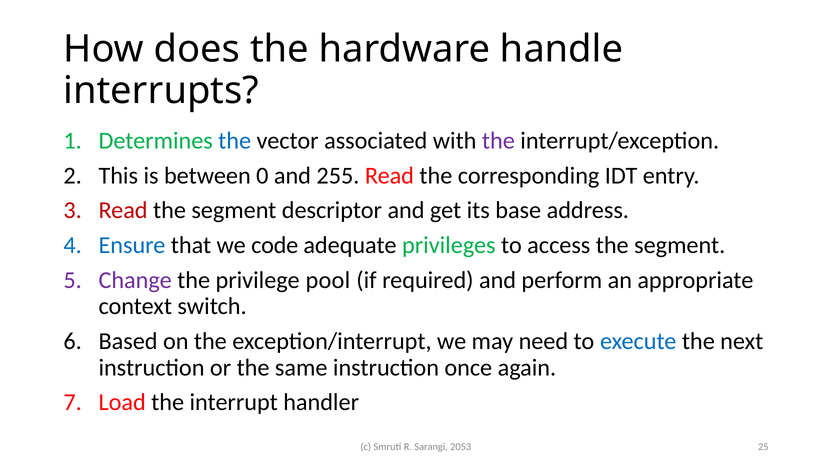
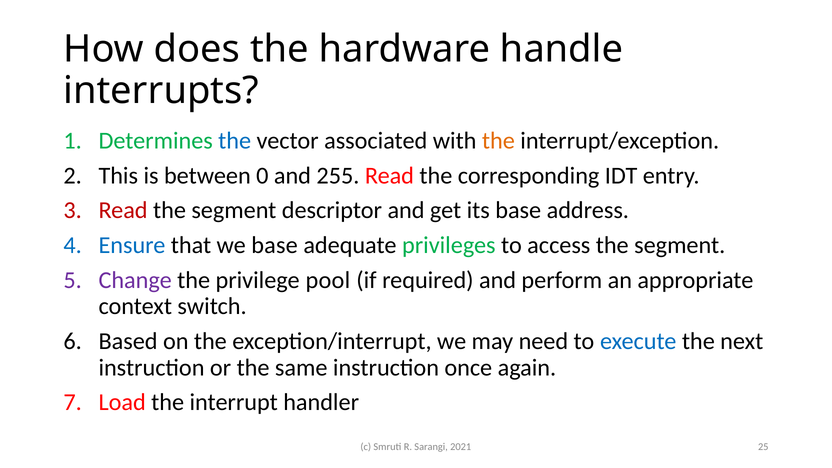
the colour: purple -> orange (498, 141)
we code: code -> base (274, 245)
2053: 2053 -> 2021 (461, 447)
